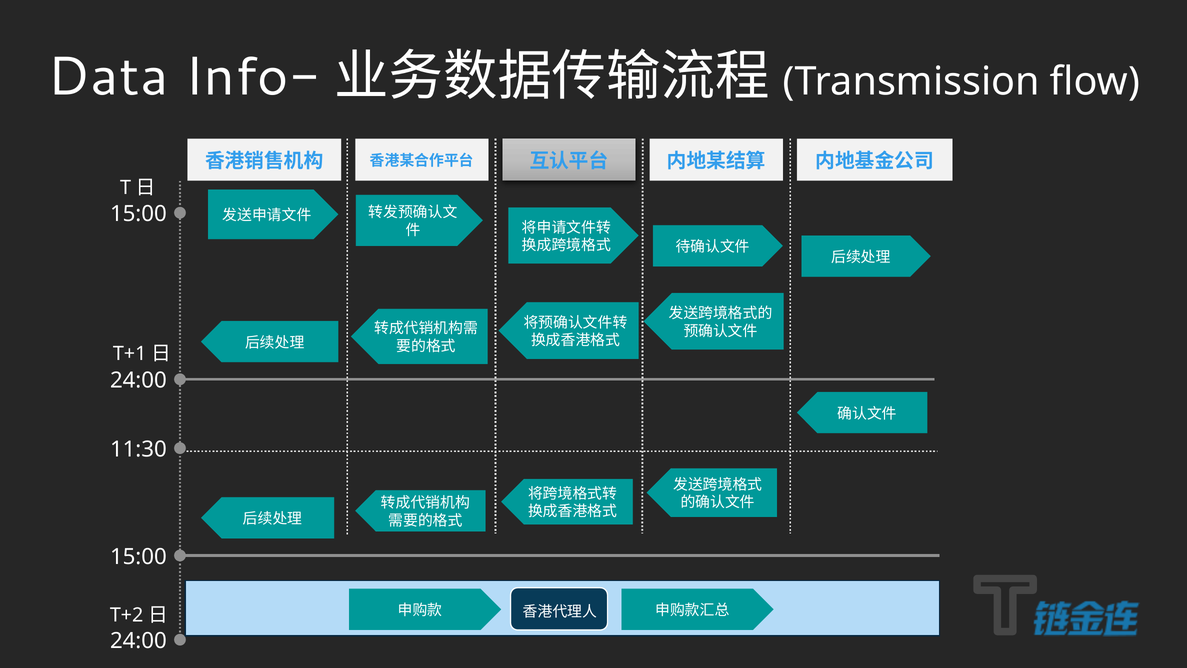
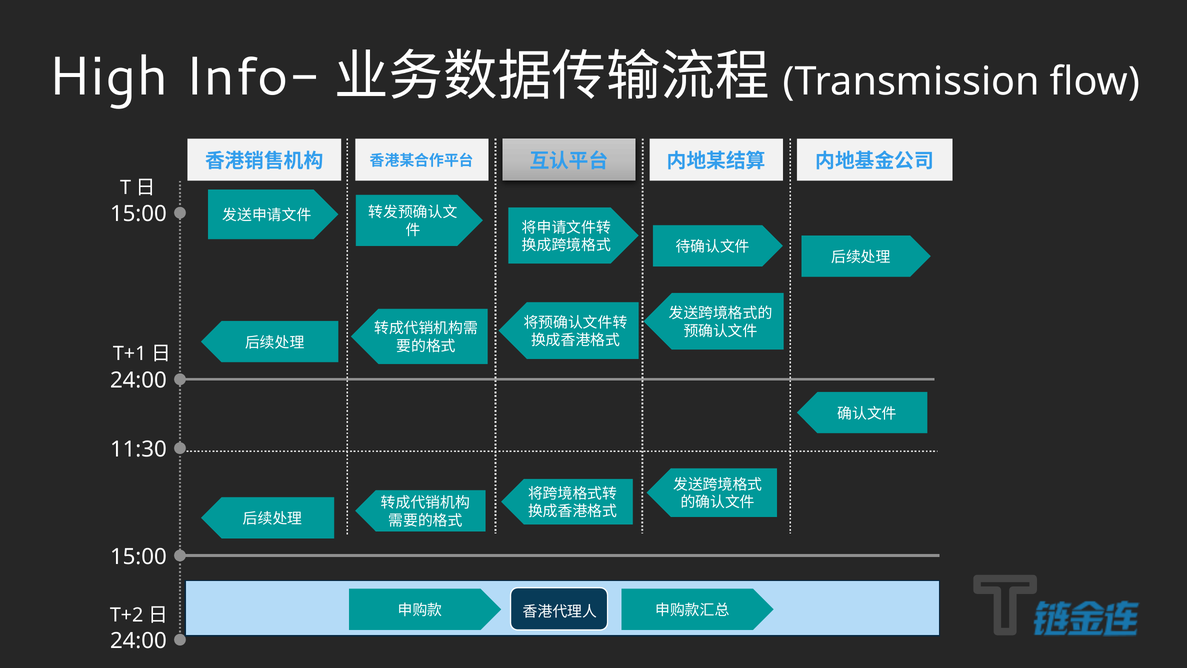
Data: Data -> High (108, 77)
